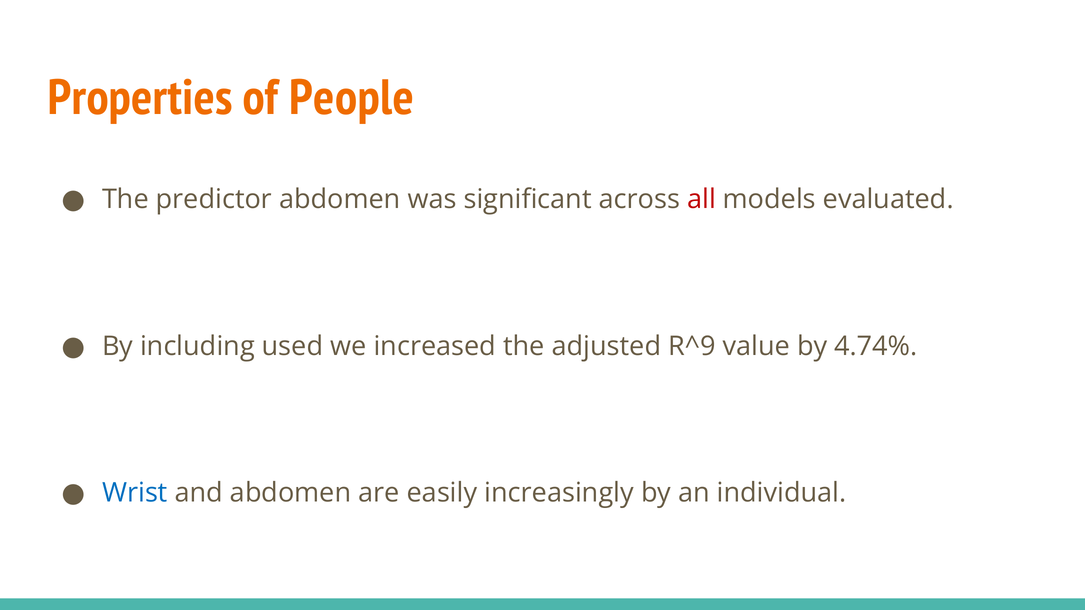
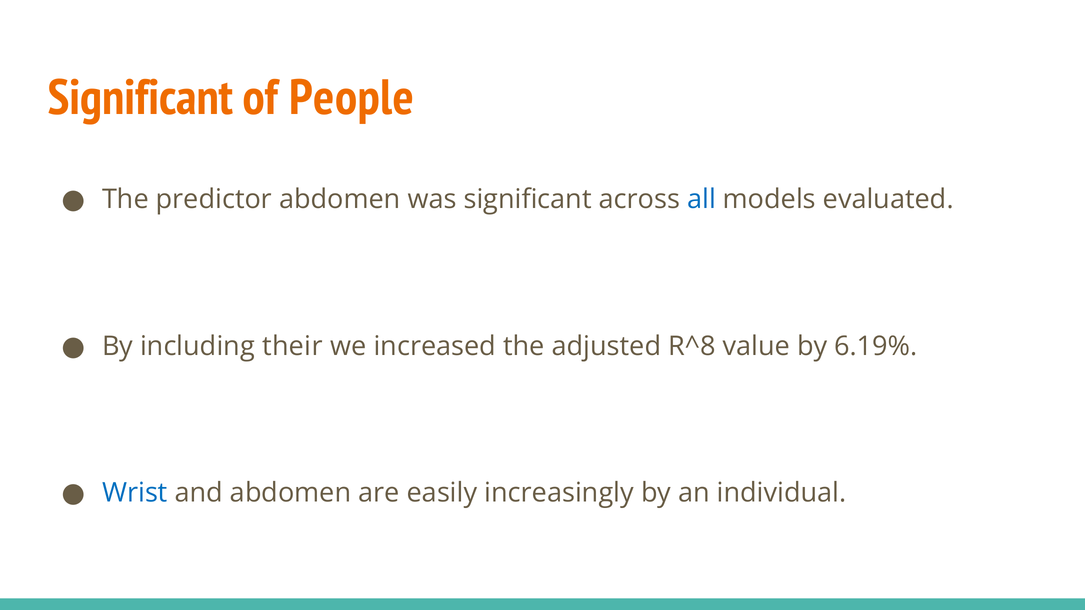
Properties: Properties -> Significant (140, 98)
all colour: red -> blue (702, 200)
used: used -> their (292, 346)
R^9: R^9 -> R^8 (692, 346)
4.74%: 4.74% -> 6.19% (876, 346)
